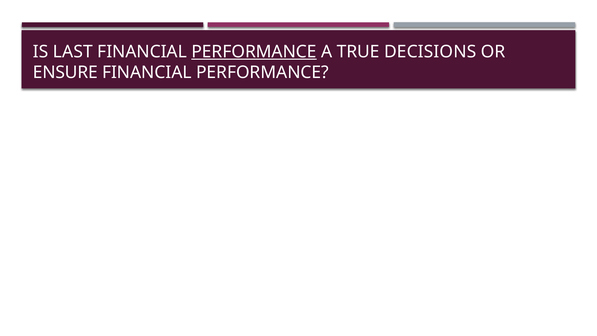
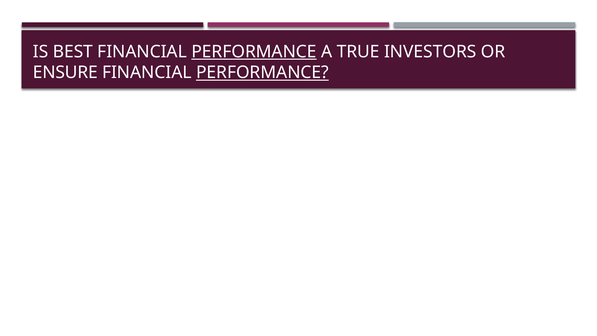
LAST: LAST -> BEST (73, 52)
DECISIONS: DECISIONS -> INVESTORS (430, 52)
PERFORMANCE underline: none -> present (262, 73)
